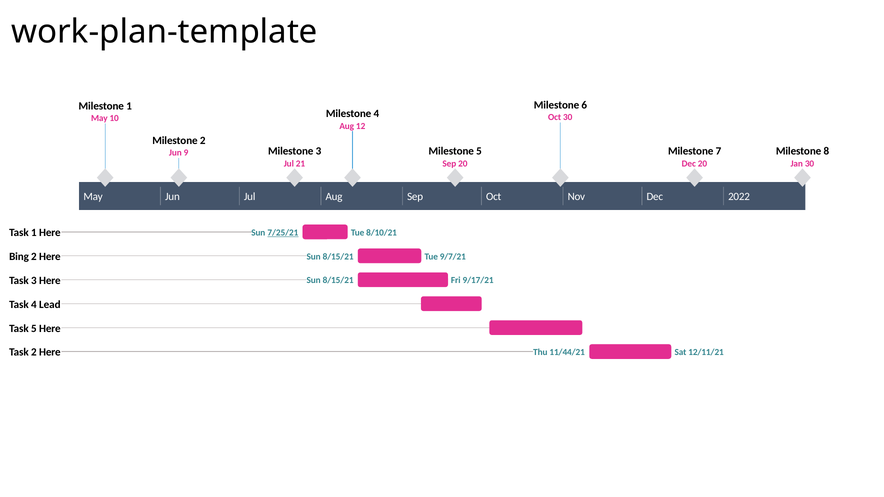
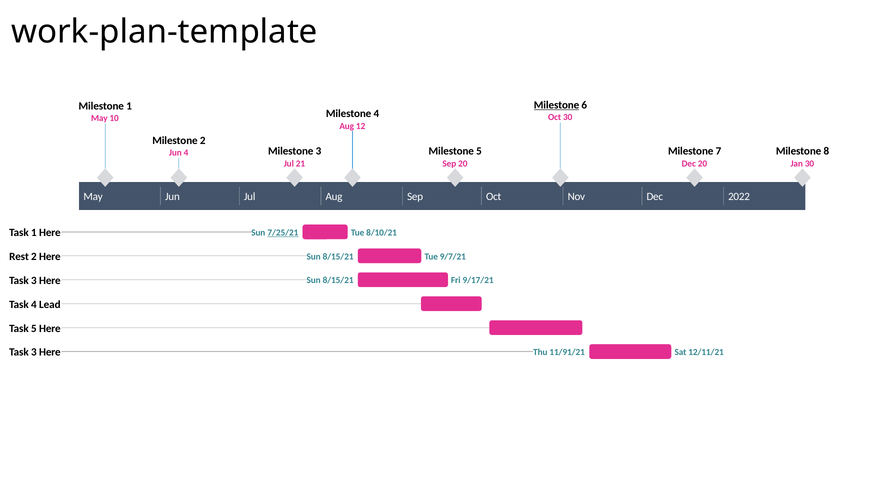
Milestone underline: none -> present (557, 105)
Jun 9: 9 -> 4 (186, 153)
Bing: Bing -> Rest (19, 257)
2: 2 -> 3 (34, 353)
11/44/21: 11/44/21 -> 11/91/21 (567, 352)
